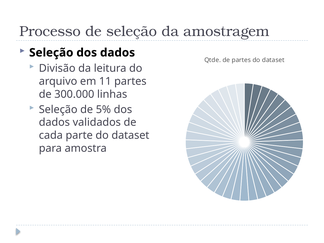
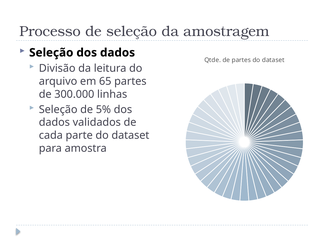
11: 11 -> 65 (105, 81)
